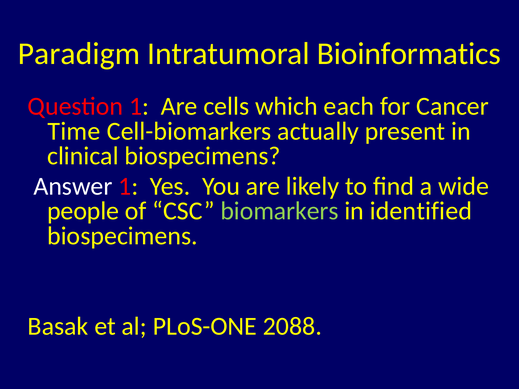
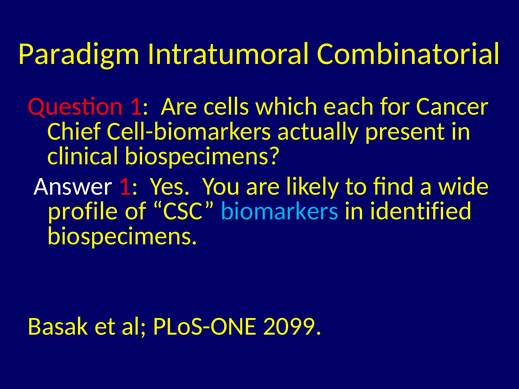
Bioinformatics: Bioinformatics -> Combinatorial (409, 54)
Time: Time -> Chief (74, 131)
people: people -> profile (83, 211)
biomarkers colour: light green -> light blue (280, 211)
2088: 2088 -> 2099 (292, 326)
